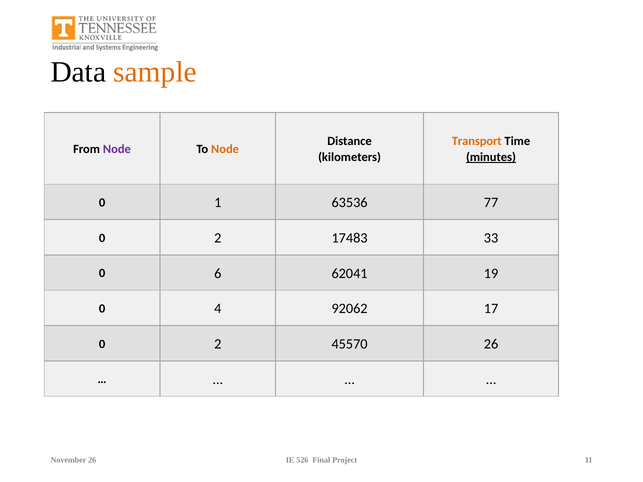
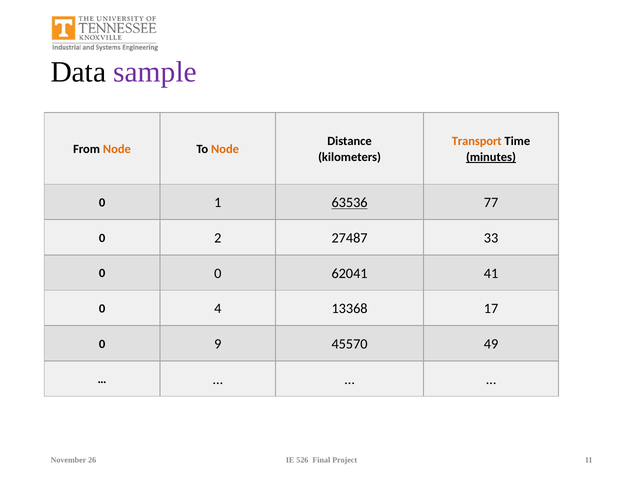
sample colour: orange -> purple (155, 72)
Node colour: purple -> orange (117, 149)
63536 underline: none -> present (350, 203)
17483: 17483 -> 27487 (350, 238)
0 6: 6 -> 0 (218, 274)
19: 19 -> 41 (491, 274)
92062: 92062 -> 13368 (350, 309)
2: 2 -> 9 (218, 344)
45570 26: 26 -> 49 (491, 344)
